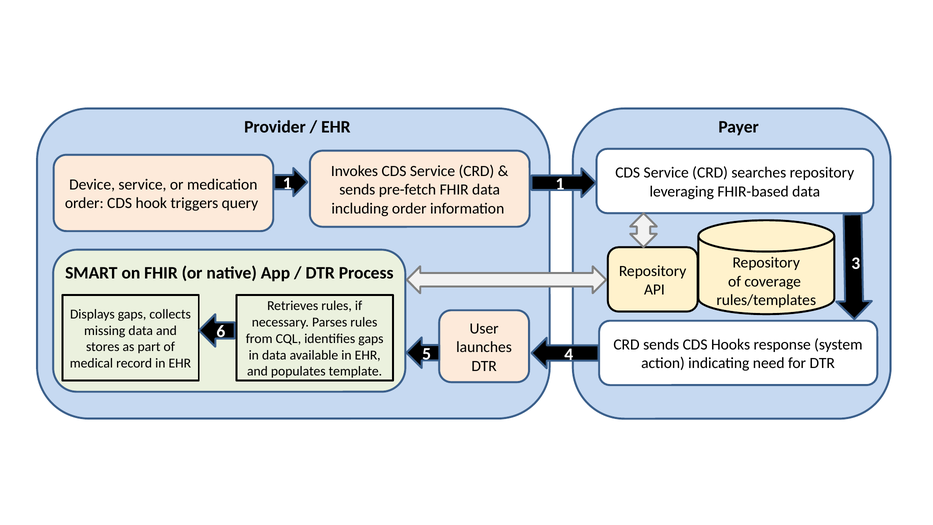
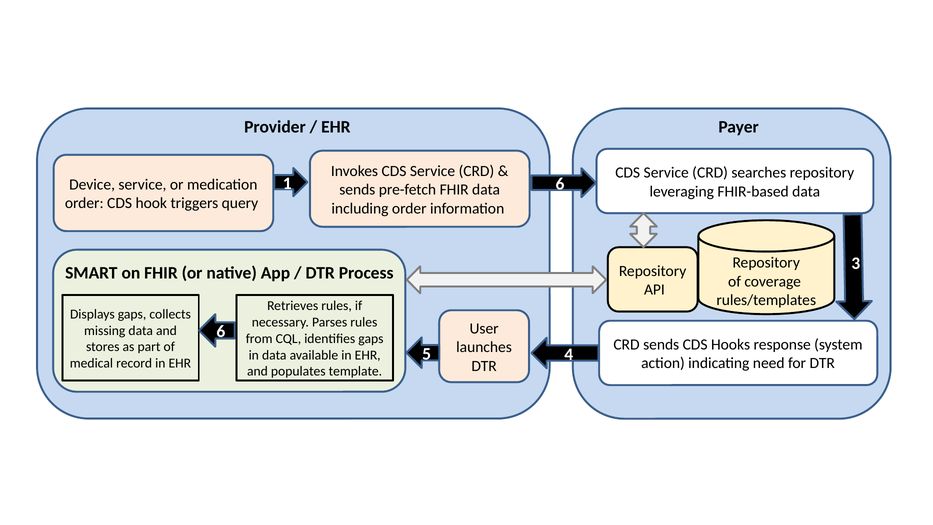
1 1: 1 -> 6 (560, 184)
